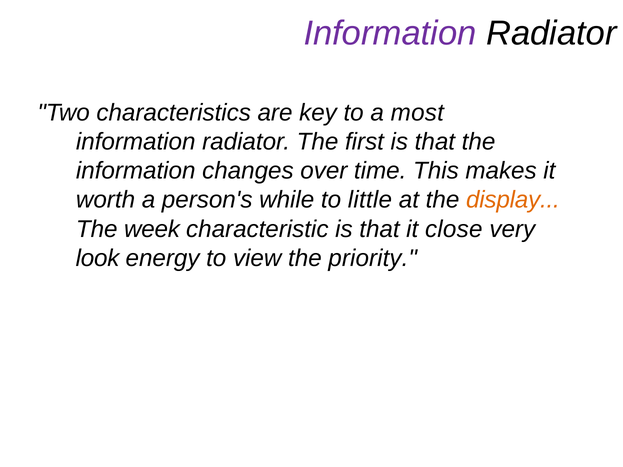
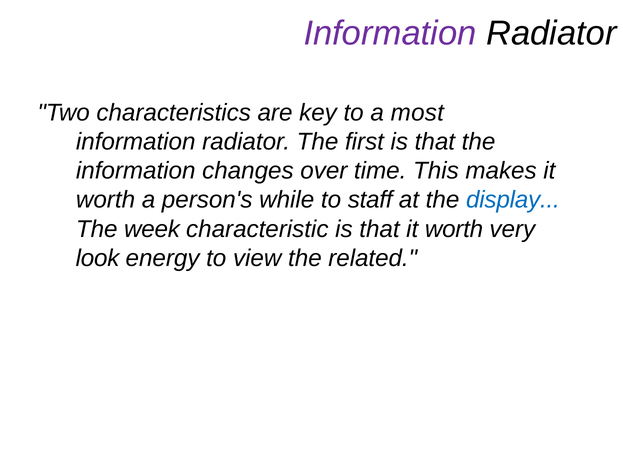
little: little -> staff (370, 200)
display colour: orange -> blue (513, 200)
that it close: close -> worth (454, 229)
priority: priority -> related (373, 258)
